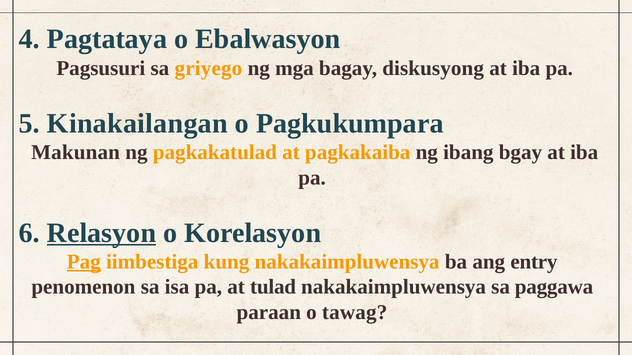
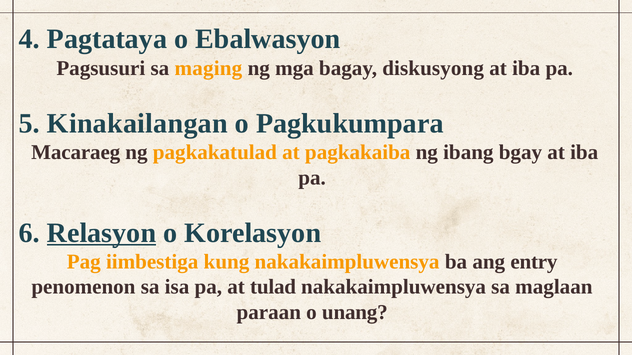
griyego: griyego -> maging (208, 68)
Makunan: Makunan -> Macaraeg (76, 153)
Pag underline: present -> none (84, 262)
paggawa: paggawa -> maglaan (554, 287)
tawag: tawag -> unang (355, 313)
